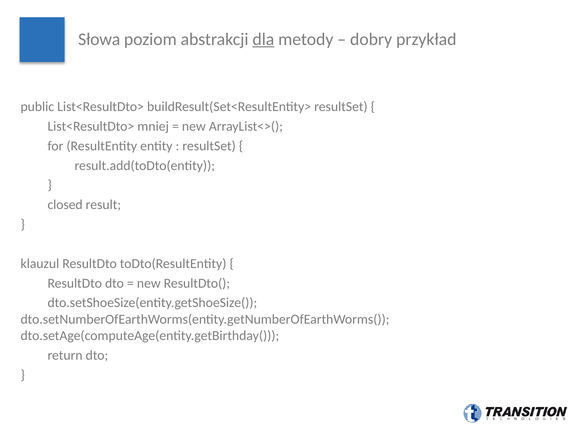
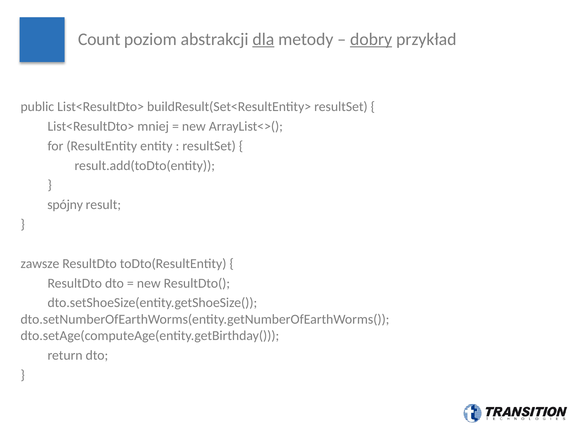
Słowa: Słowa -> Count (99, 39)
dobry underline: none -> present (371, 39)
closed: closed -> spójny (65, 205)
klauzul: klauzul -> zawsze (40, 264)
